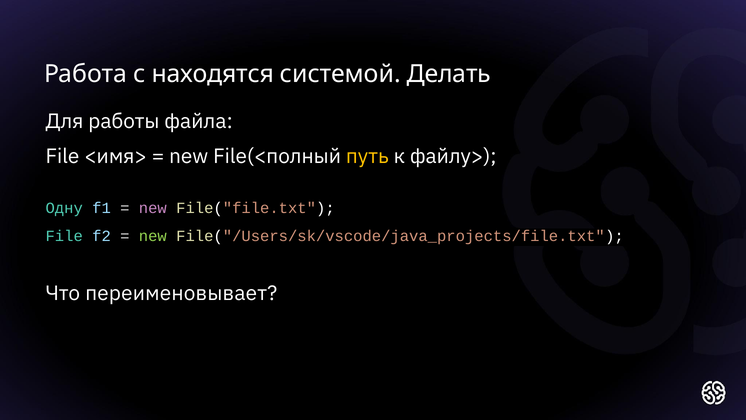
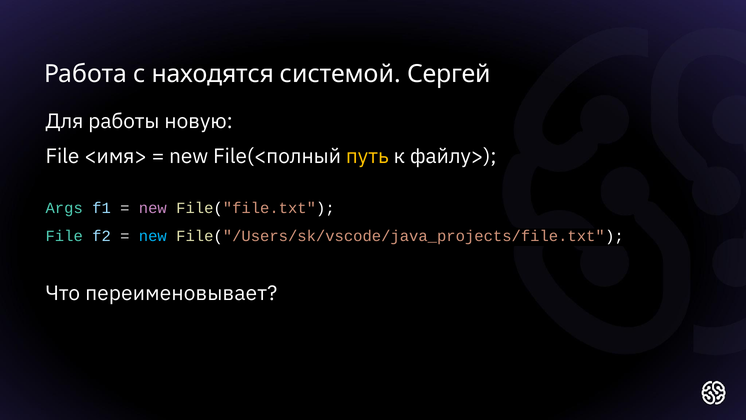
Делать: Делать -> Сергей (449, 74)
файла: файла -> новую (199, 121)
Одну: Одну -> Args (64, 208)
new colour: light green -> light blue (153, 236)
